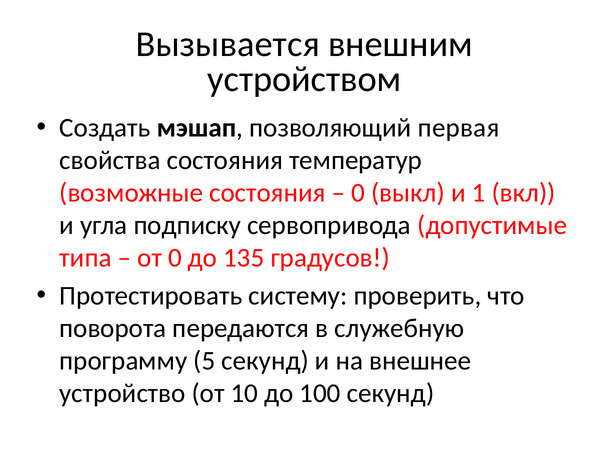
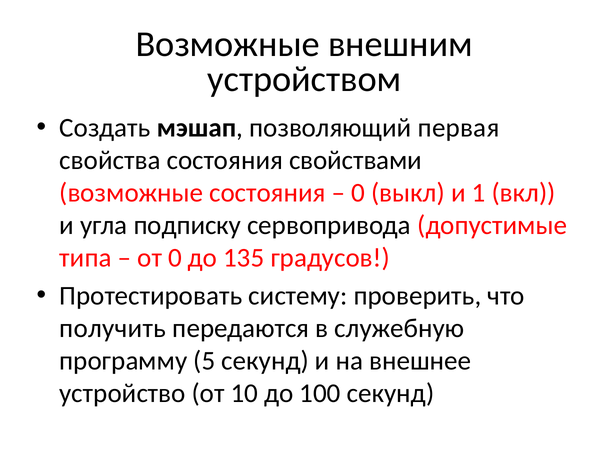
Вызывается: Вызывается -> Возможные (228, 44)
температур: температур -> свойствами (356, 160)
поворота: поворота -> получить (113, 328)
